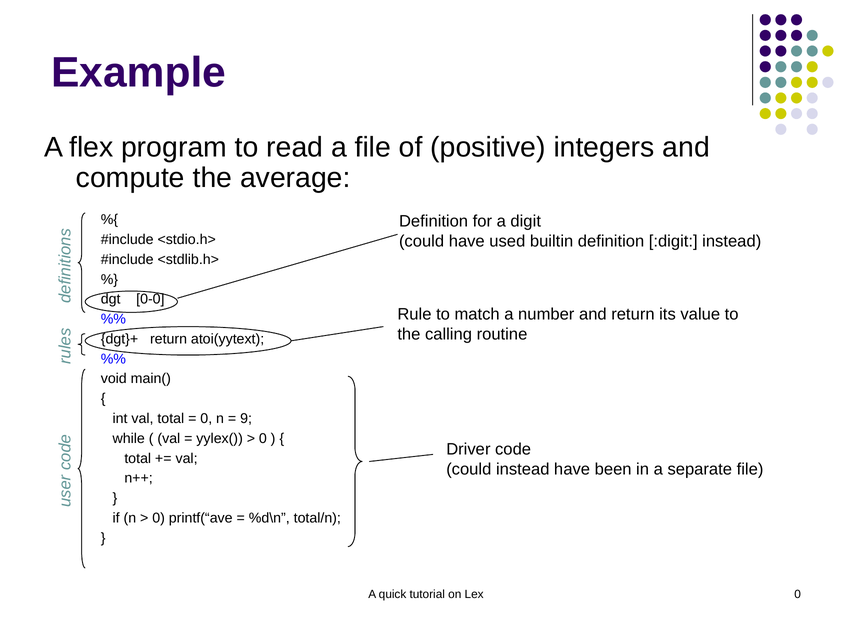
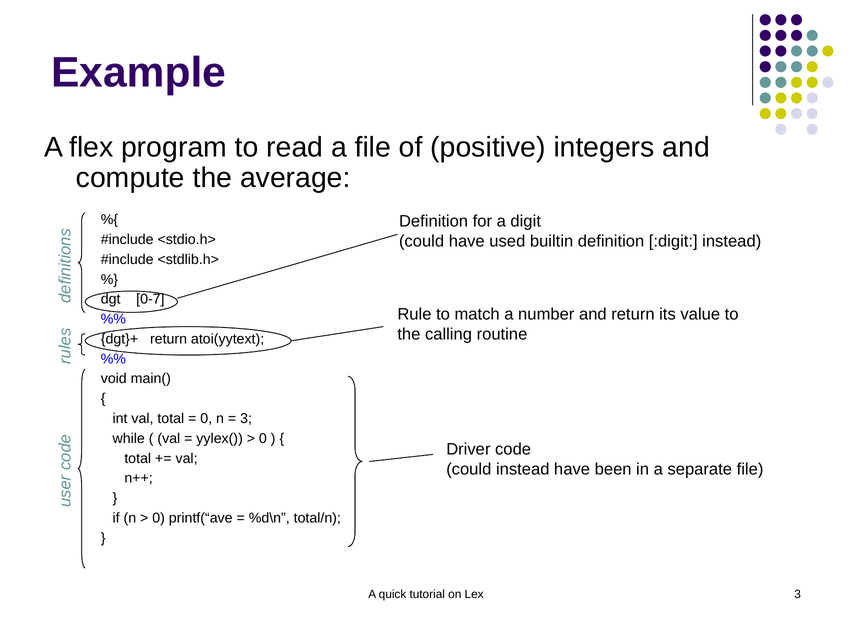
0-0: 0-0 -> 0-7 (150, 299)
9: 9 -> 3 (246, 419)
Lex 0: 0 -> 3 (798, 594)
